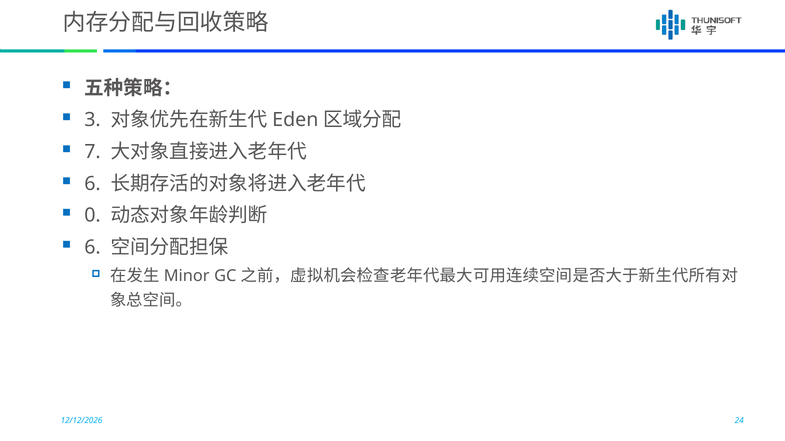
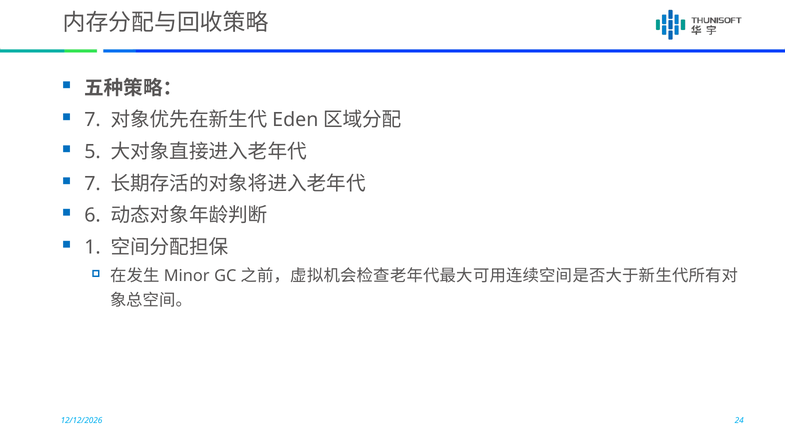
3: 3 -> 7 (92, 120)
7: 7 -> 5 (92, 152)
6: 6 -> 7 (92, 184)
0: 0 -> 6 (92, 216)
6: 6 -> 1 (92, 248)
